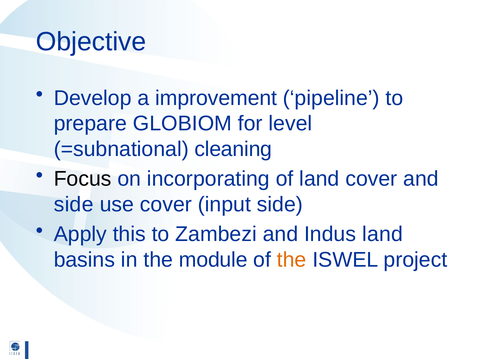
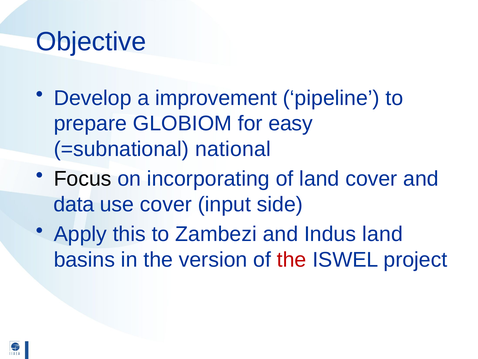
level: level -> easy (291, 123)
cleaning: cleaning -> national (233, 149)
side: side -> data (74, 204)
module: module -> version (213, 259)
the colour: orange -> red (292, 259)
